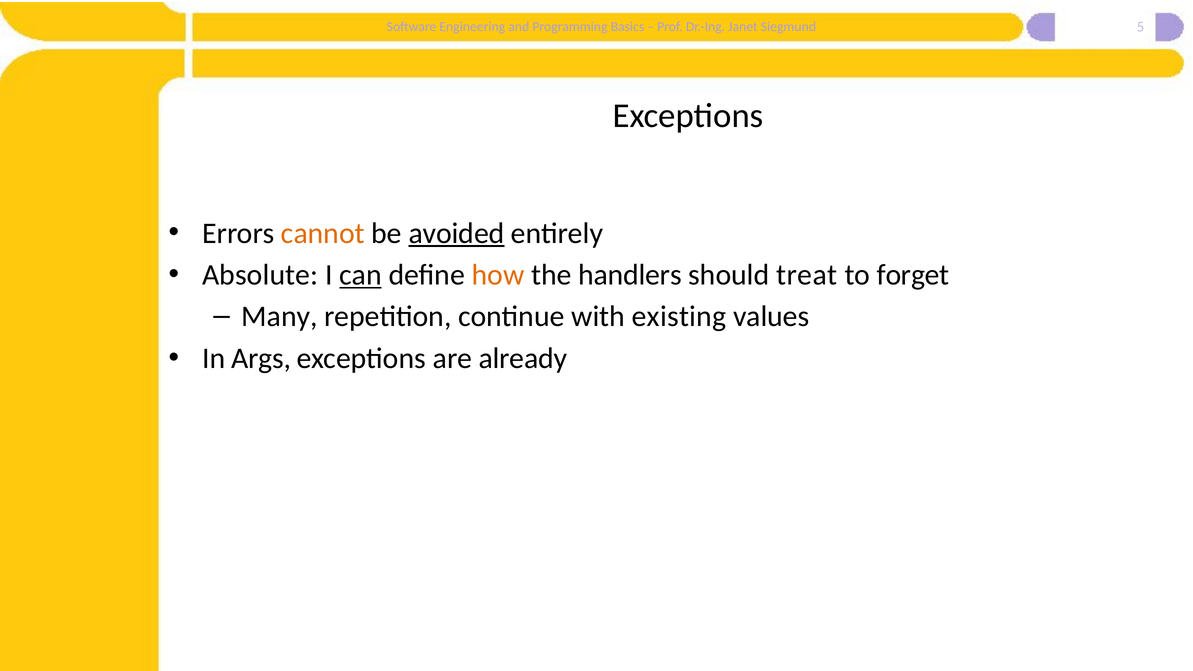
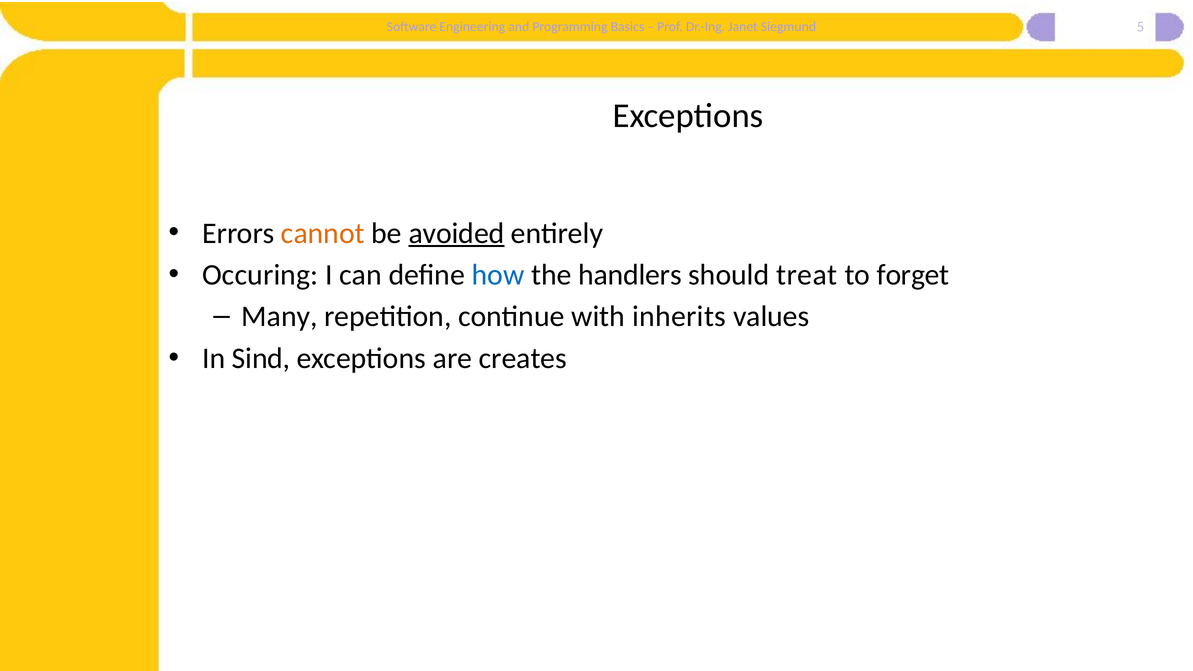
Absolute: Absolute -> Occuring (260, 275)
can underline: present -> none (361, 275)
how colour: orange -> blue (498, 275)
existing: existing -> inherits (679, 317)
Args: Args -> Sind (261, 358)
already: already -> creates (523, 358)
